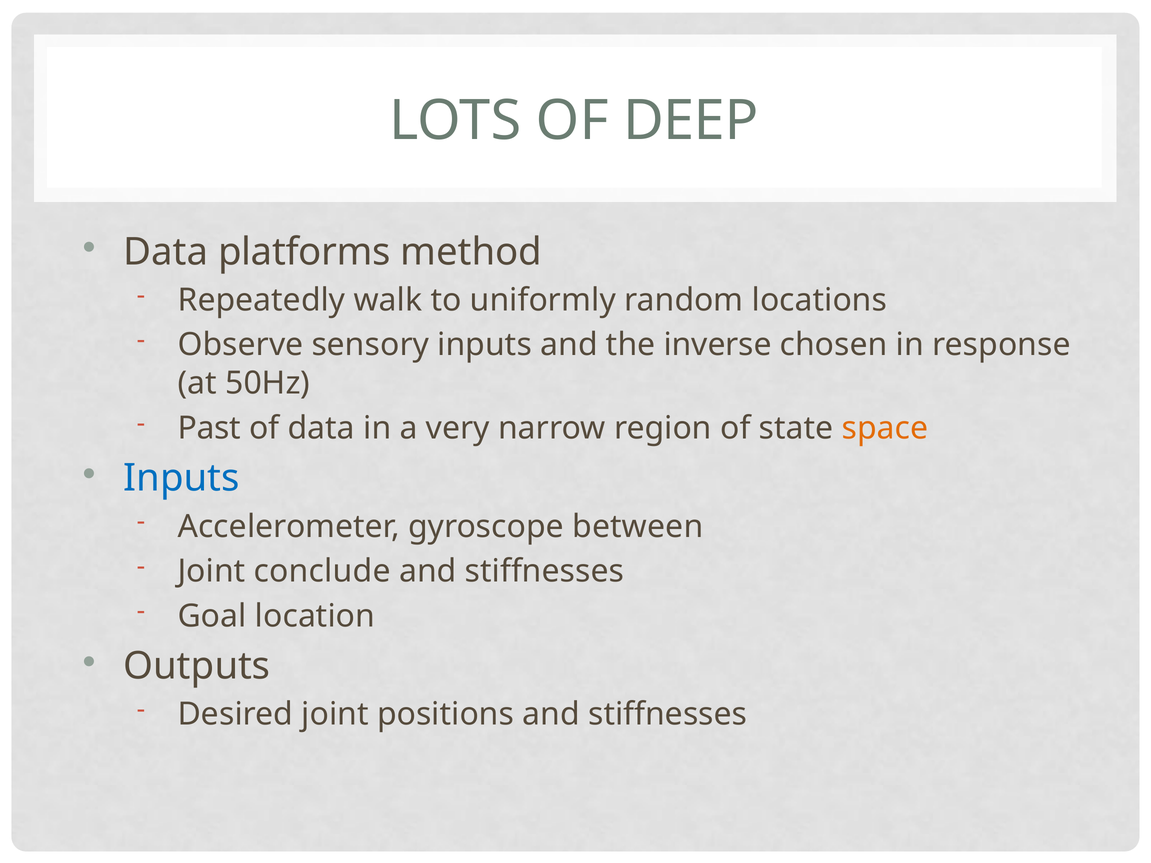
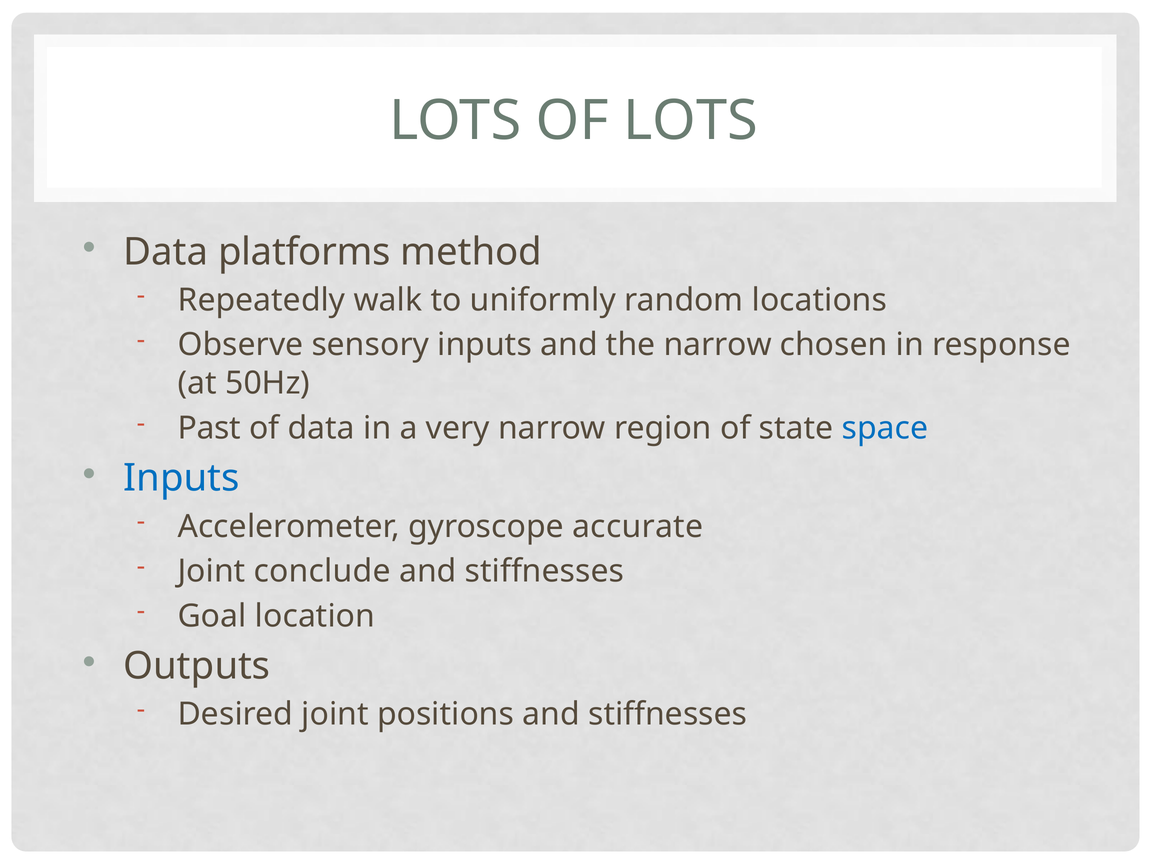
OF DEEP: DEEP -> LOTS (691, 121)
the inverse: inverse -> narrow (718, 345)
space colour: orange -> blue (885, 428)
between: between -> accurate (638, 527)
